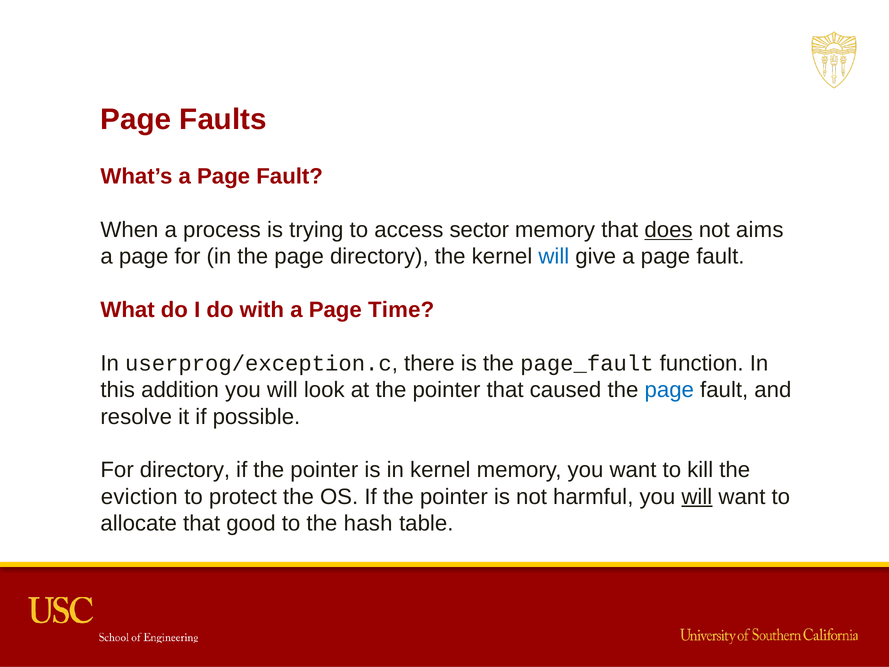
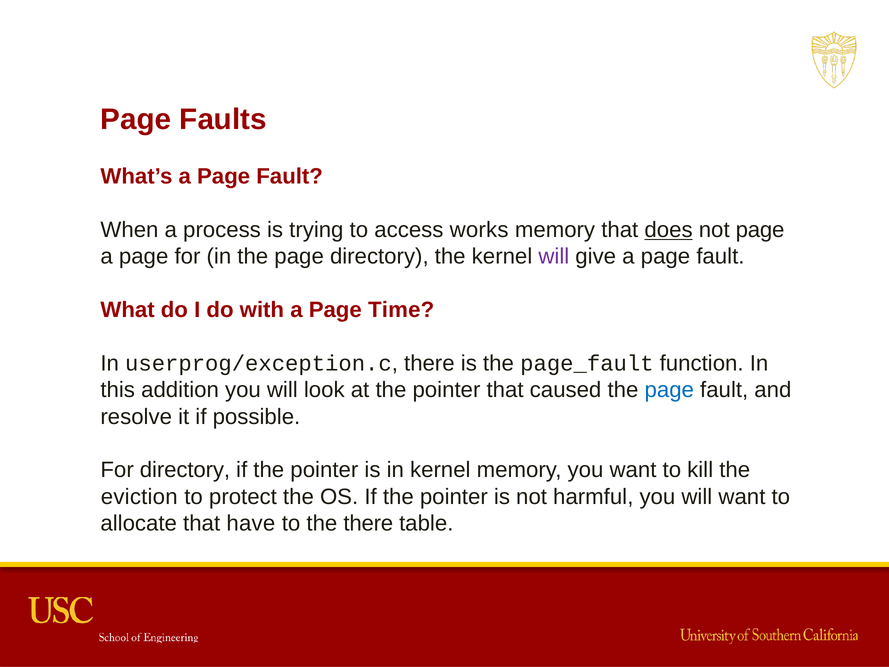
sector: sector -> works (479, 230)
not aims: aims -> page (760, 230)
will colour: blue -> purple (554, 257)
will underline: present -> none (697, 497)
good: good -> have (251, 523)
the hash: hash -> there (368, 523)
